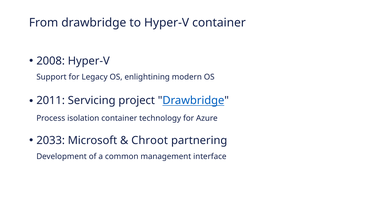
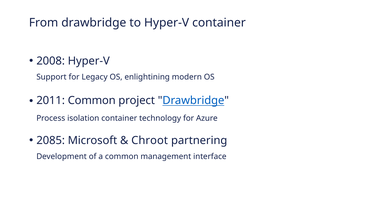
2011 Servicing: Servicing -> Common (92, 101)
2033: 2033 -> 2085 (51, 141)
